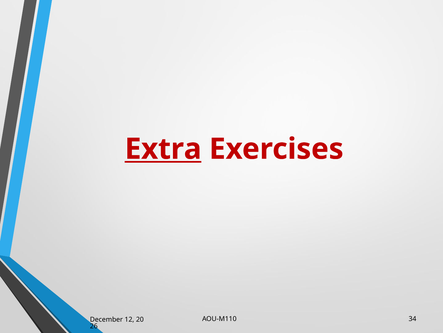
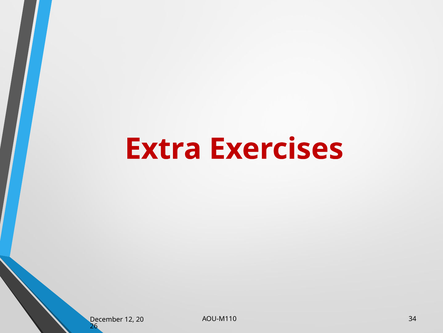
Extra underline: present -> none (163, 149)
